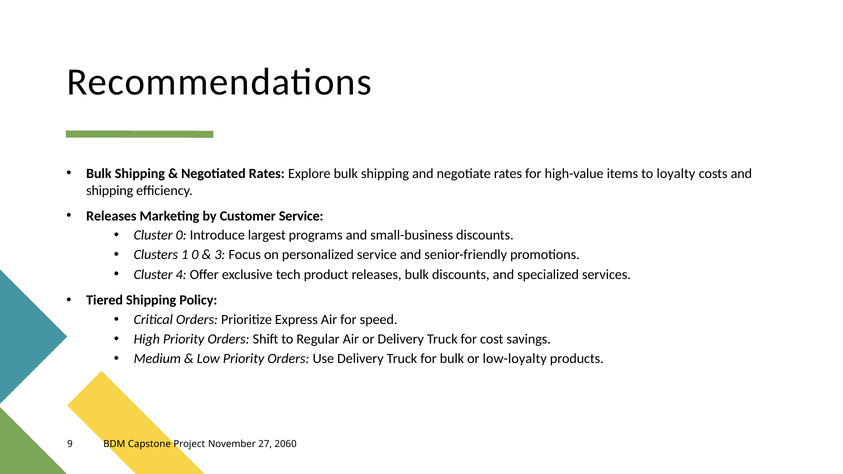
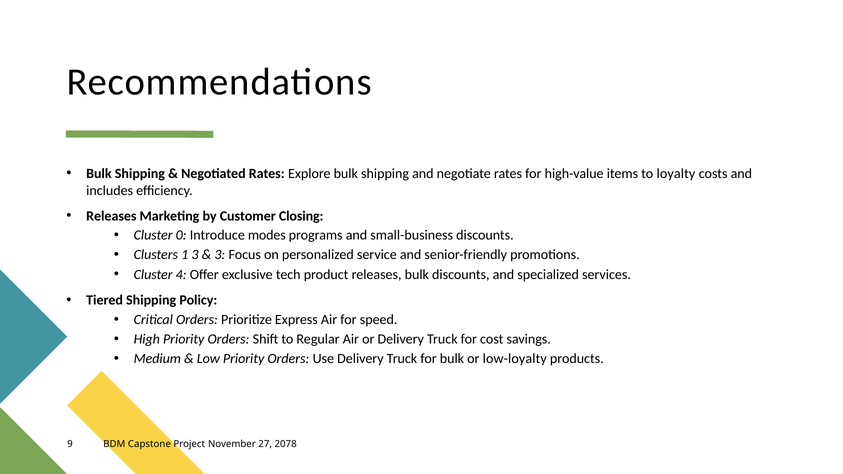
shipping: shipping -> includes (110, 190)
Customer Service: Service -> Closing (301, 216)
largest: largest -> modes (267, 235)
1 0: 0 -> 3 (195, 255)
2060: 2060 -> 2078 (286, 444)
